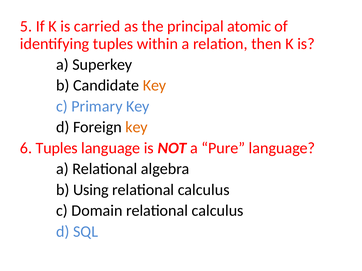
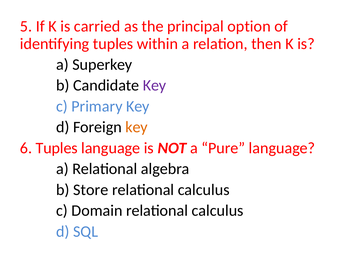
atomic: atomic -> option (249, 26)
Key colour: orange -> purple (155, 86)
Using: Using -> Store (91, 190)
